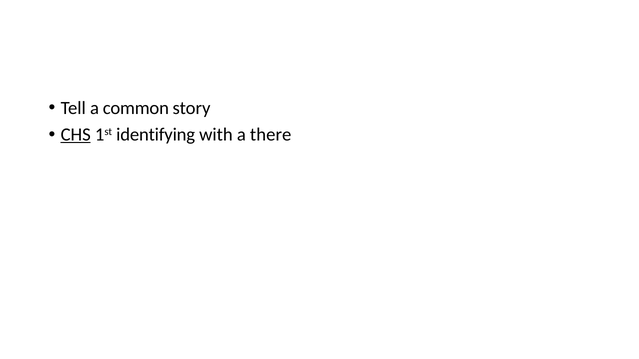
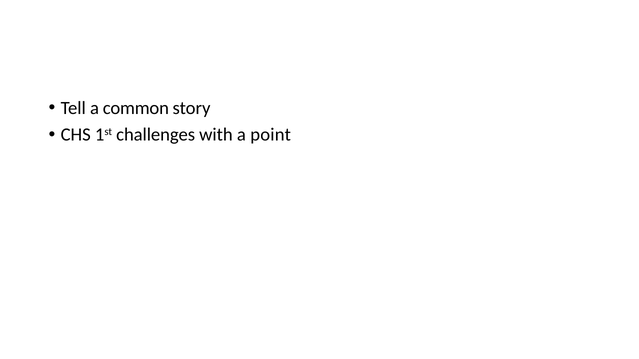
CHS underline: present -> none (76, 135)
identifying: identifying -> challenges (156, 135)
there: there -> point (271, 135)
